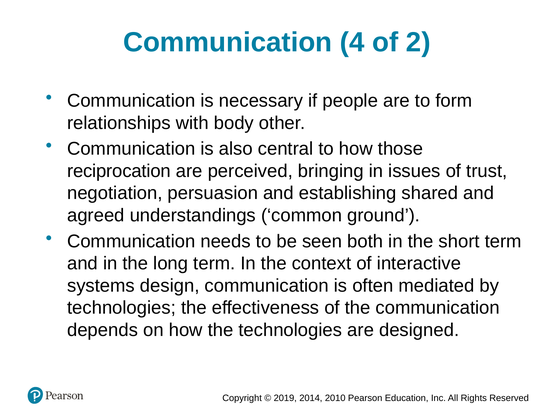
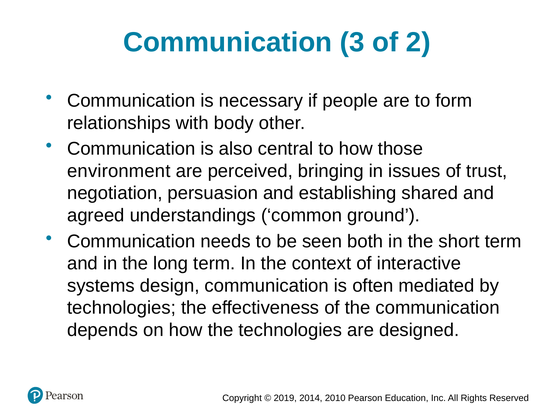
4: 4 -> 3 (352, 42)
reciprocation: reciprocation -> environment (119, 171)
